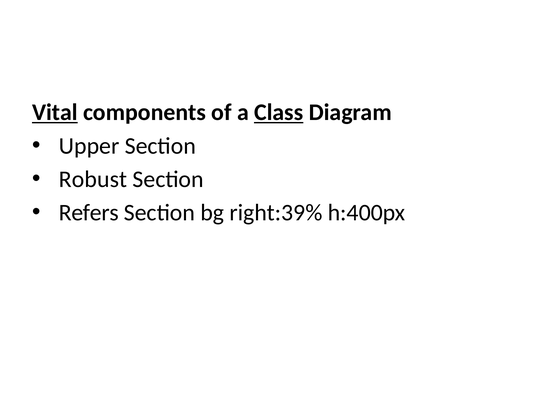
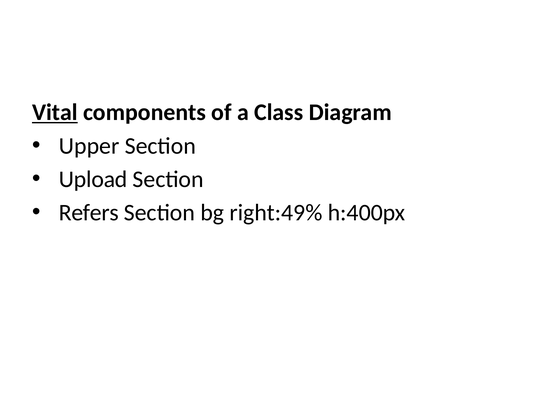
Class underline: present -> none (279, 112)
Robust: Robust -> Upload (93, 179)
right:39%: right:39% -> right:49% (276, 213)
